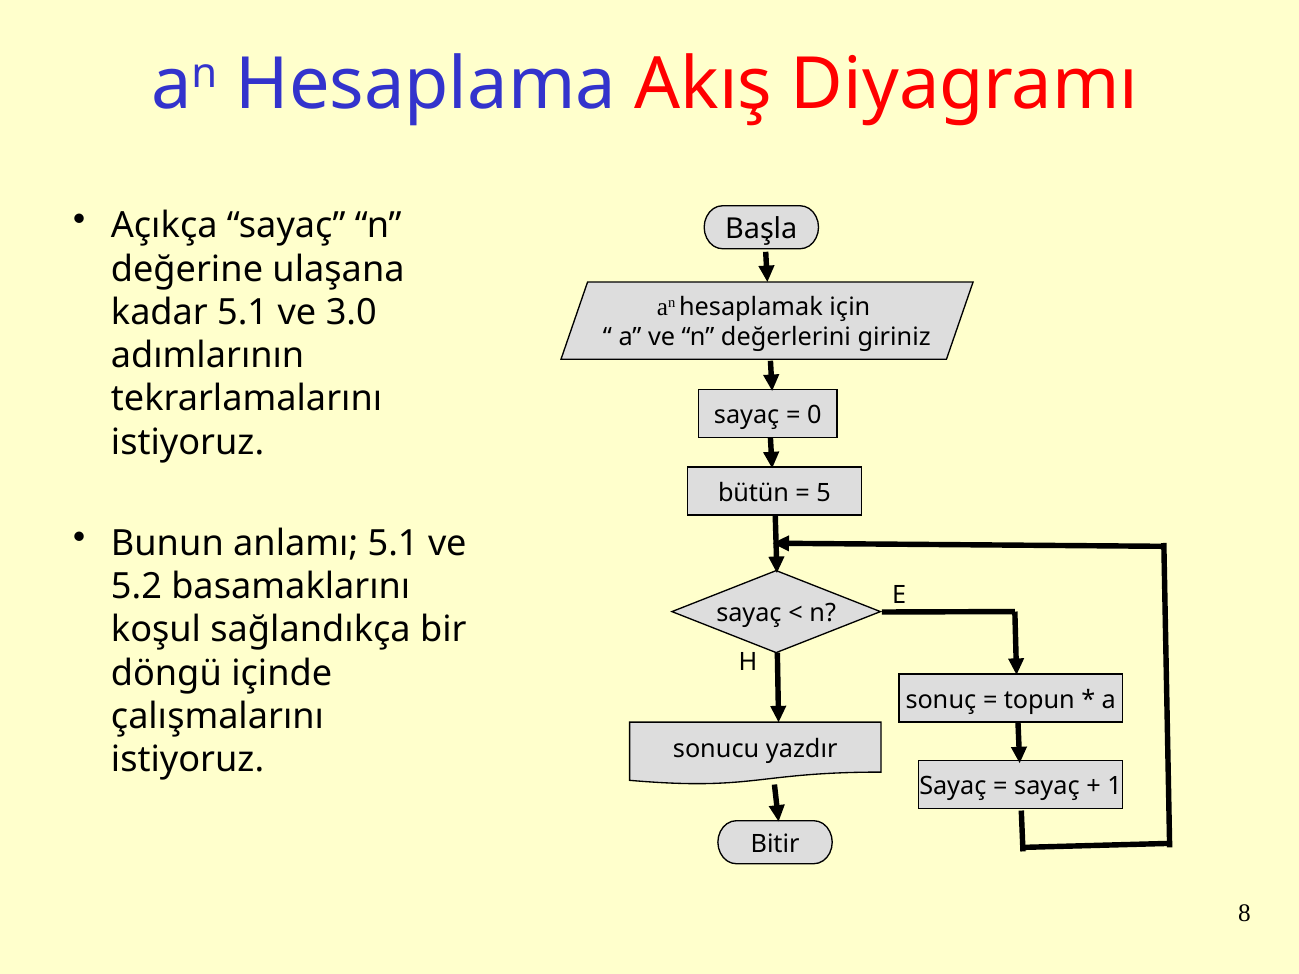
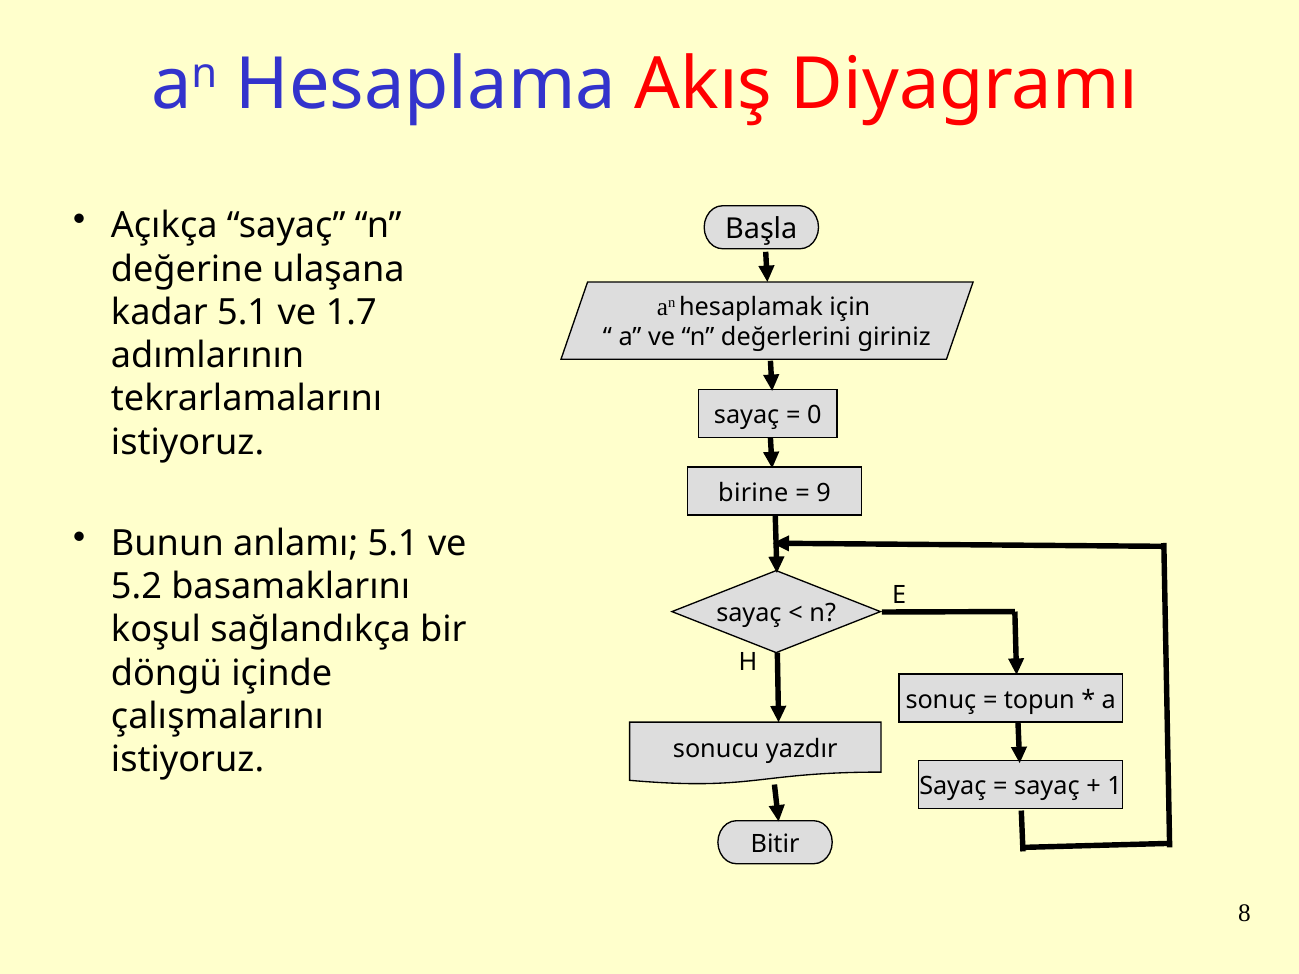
3.0: 3.0 -> 1.7 (351, 312)
bütün: bütün -> birine (753, 493)
5: 5 -> 9 (824, 493)
